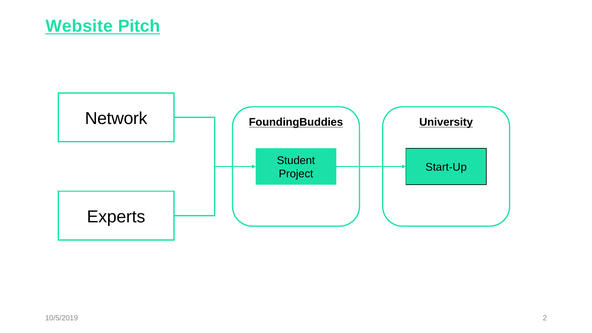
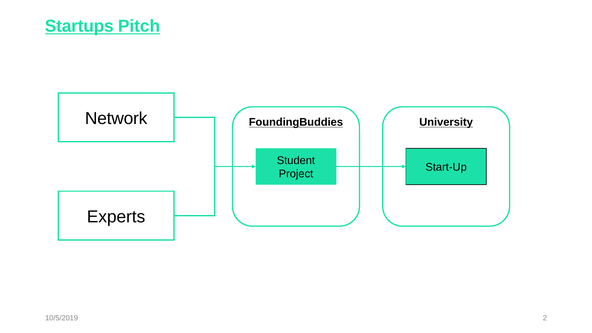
Website: Website -> Startups (79, 26)
